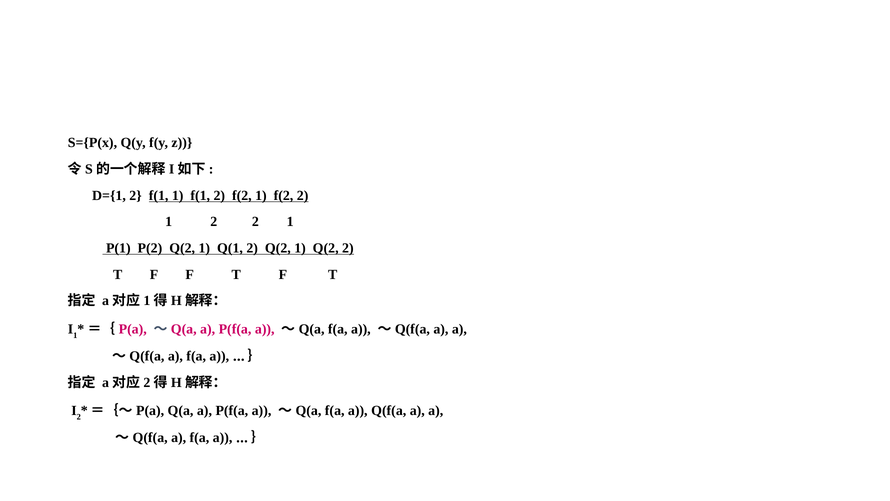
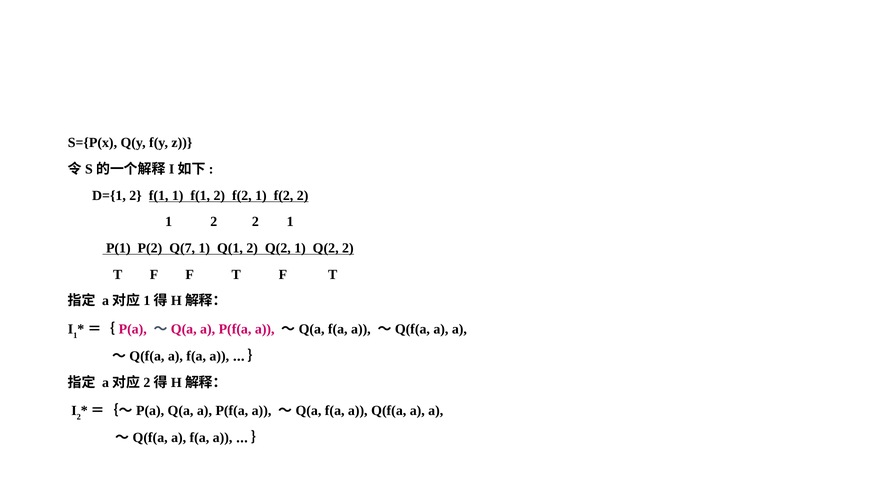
P(2 Q(2: Q(2 -> Q(7 (182, 248)
